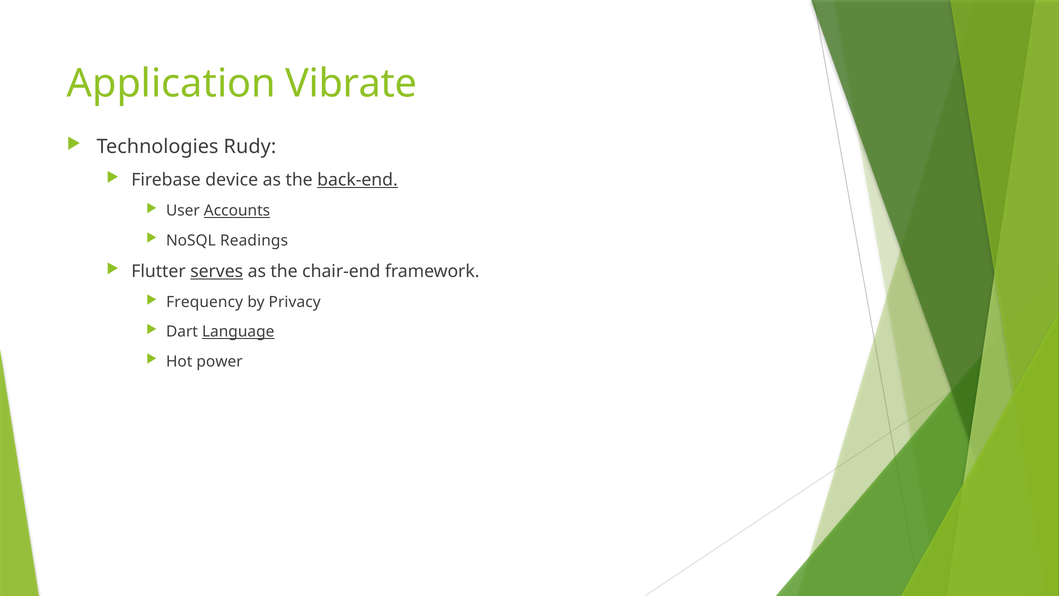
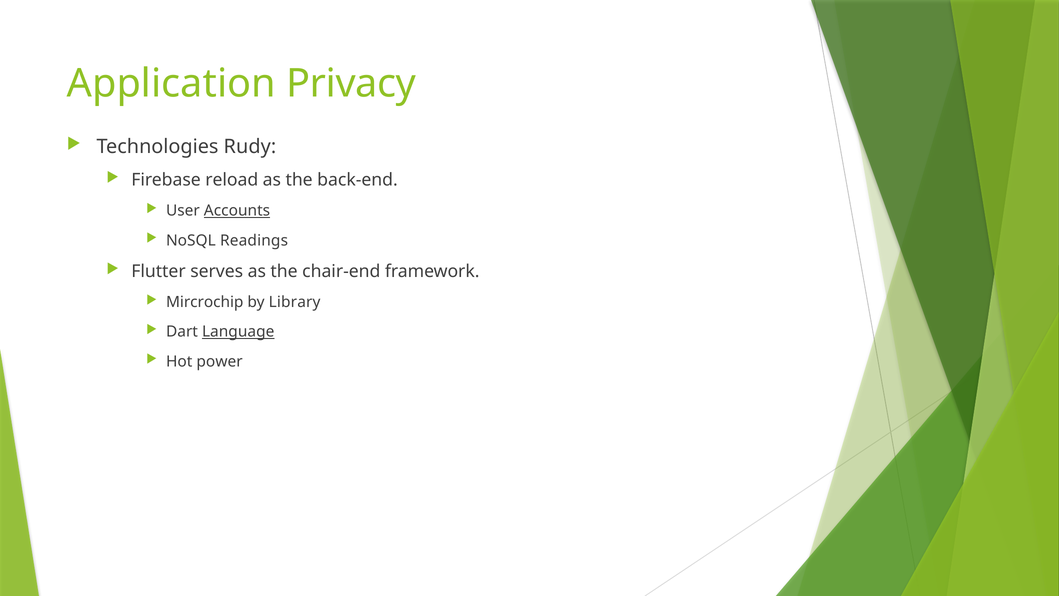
Vibrate: Vibrate -> Privacy (351, 84)
device: device -> reload (232, 180)
back-end underline: present -> none (358, 180)
serves underline: present -> none (217, 271)
Frequency: Frequency -> Mircrochip (205, 302)
Privacy: Privacy -> Library (295, 302)
